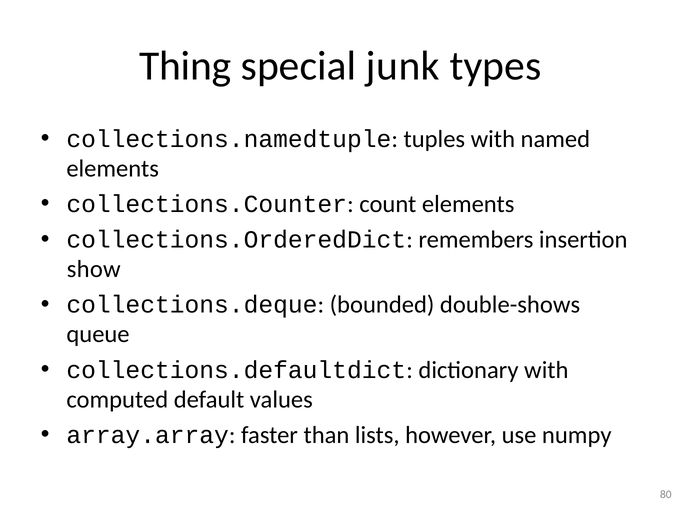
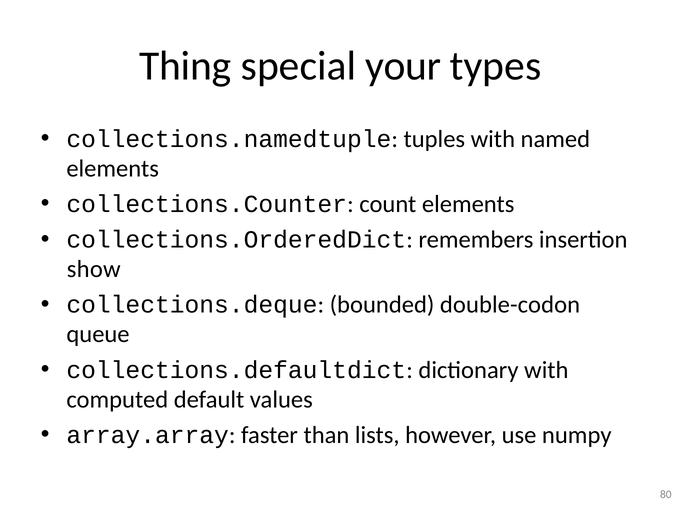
junk: junk -> your (403, 66)
double-shows: double-shows -> double-codon (510, 305)
